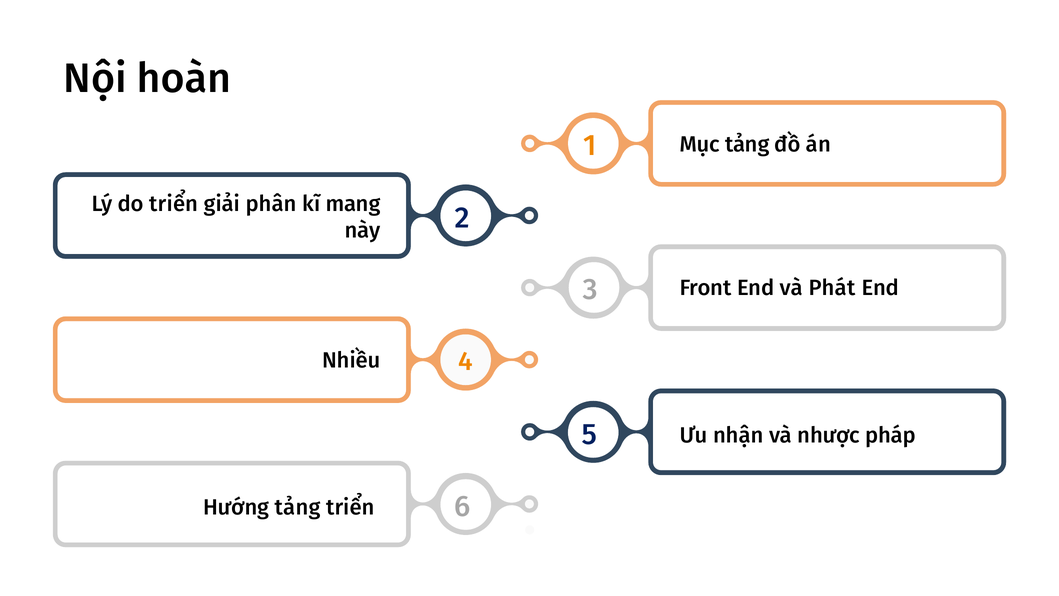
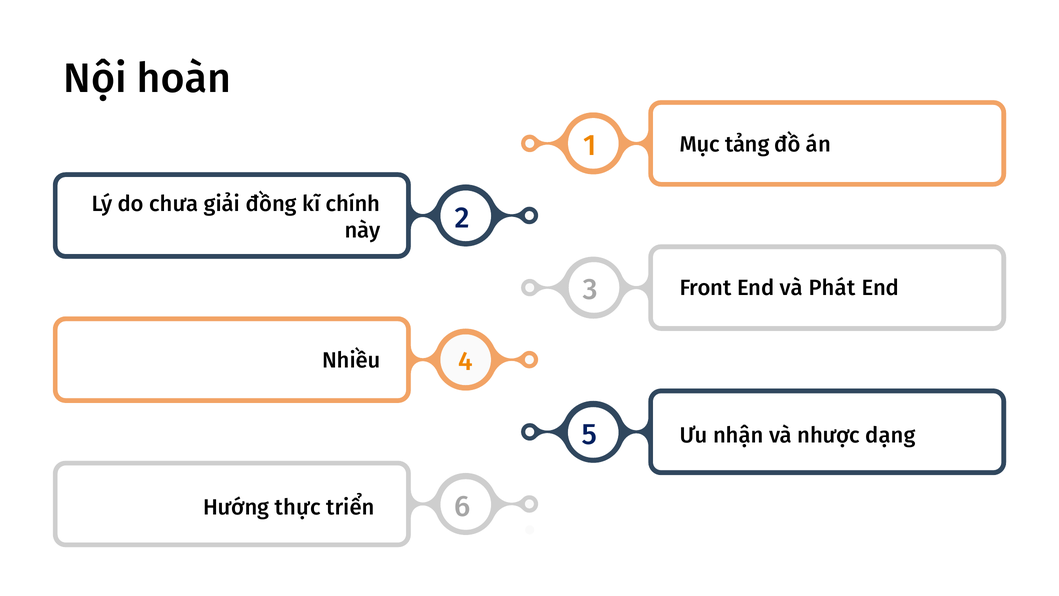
do triển: triển -> chưa (174, 204)
phân: phân -> đồng (271, 204)
mang: mang -> chính (353, 204)
pháp: pháp -> dạng (891, 435)
Hướng tảng: tảng -> thực (298, 507)
